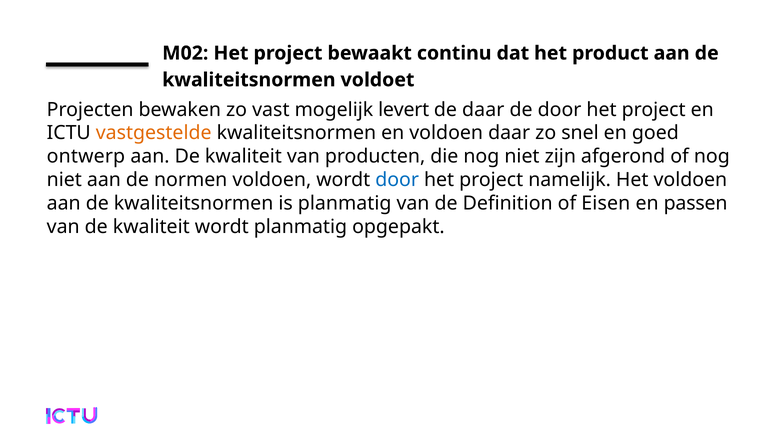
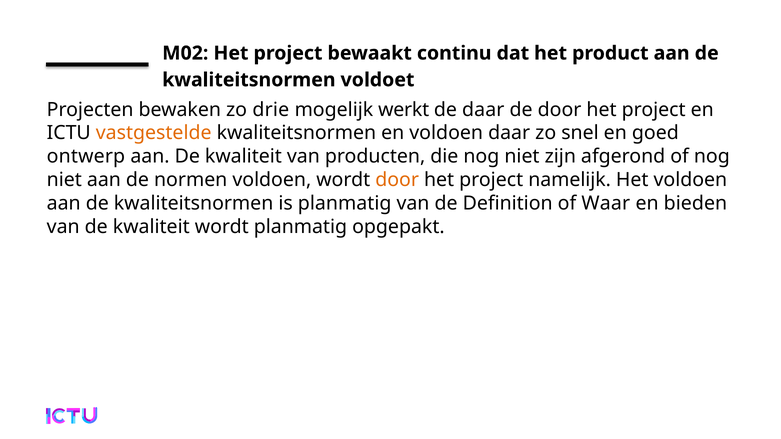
vast: vast -> drie (271, 110)
levert: levert -> werkt (404, 110)
door colour: blue -> orange (397, 180)
Eisen: Eisen -> Waar (606, 203)
passen: passen -> bieden (695, 203)
